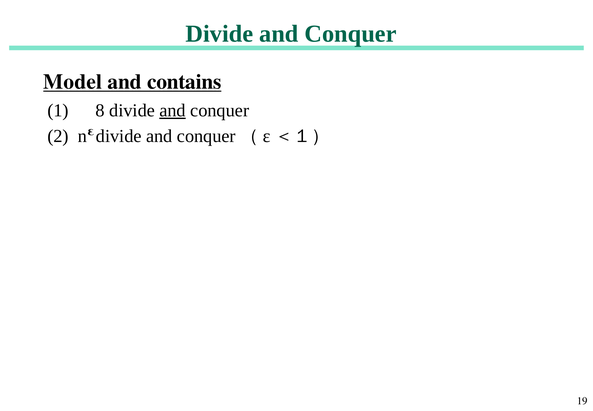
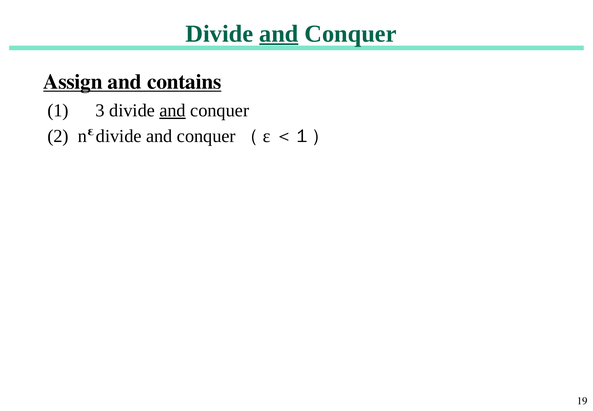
and underline: none -> present (279, 34)
Model: Model -> Assign (73, 82)
8: 8 -> 3 (100, 110)
